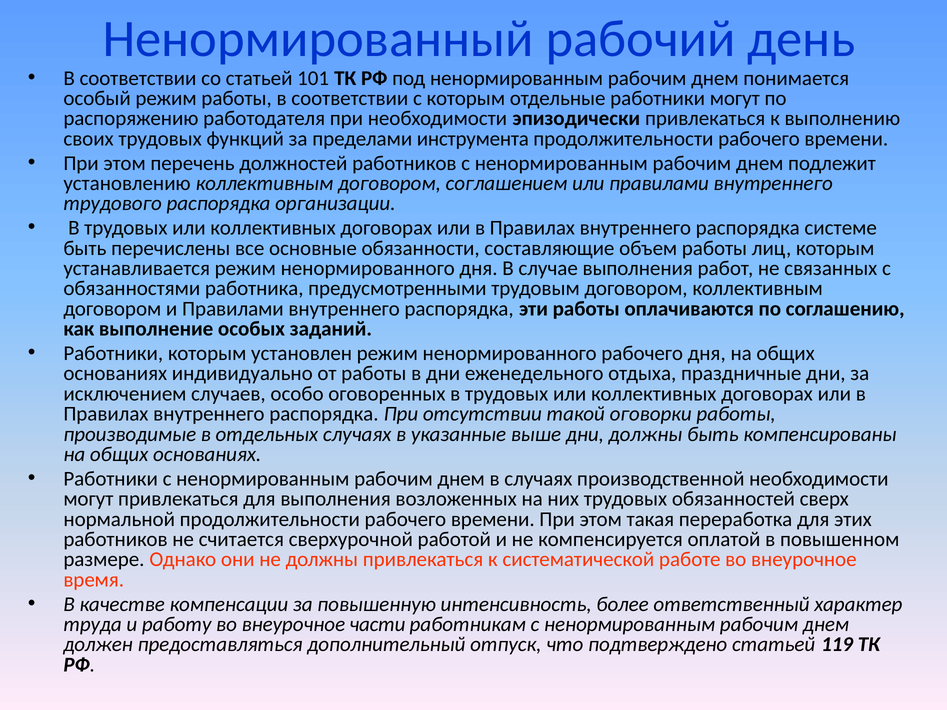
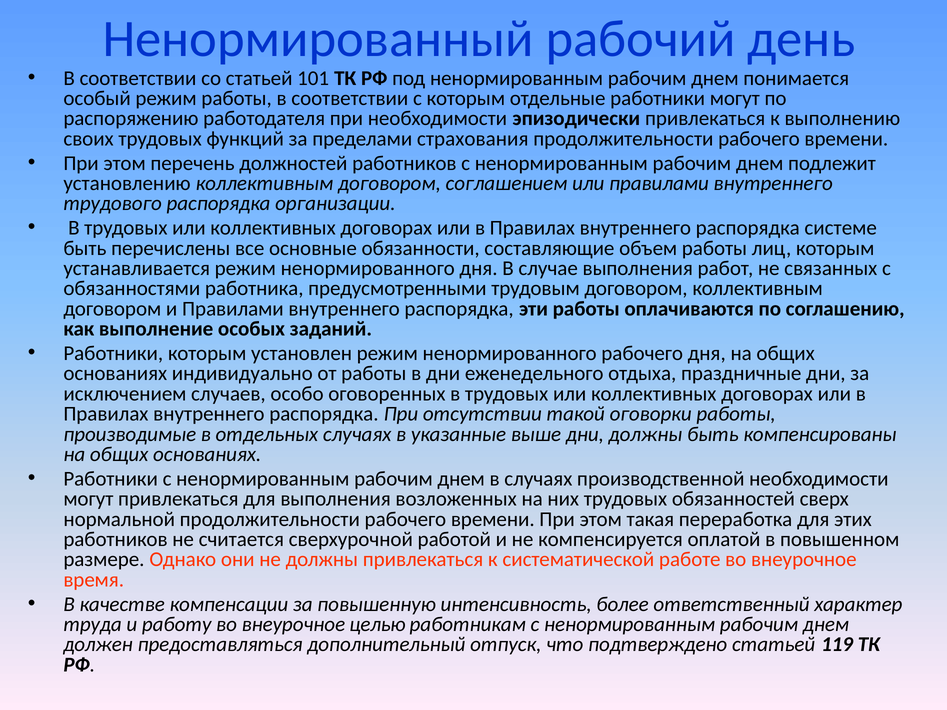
инструмента: инструмента -> страхования (473, 139)
части: части -> целью (377, 625)
